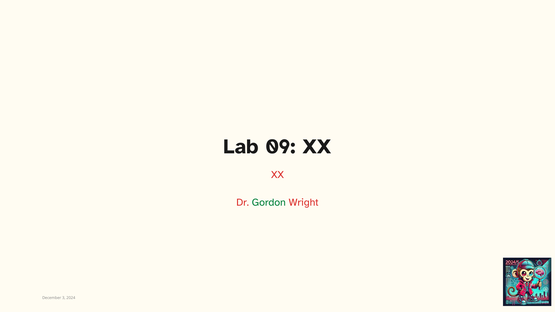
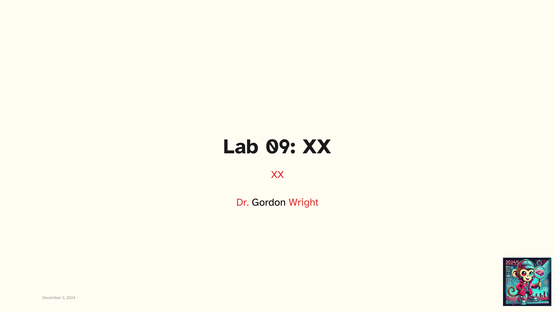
Gordon colour: green -> black (269, 203)
